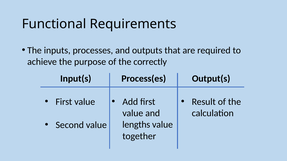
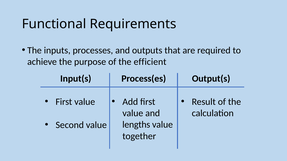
correctly: correctly -> efficient (150, 62)
